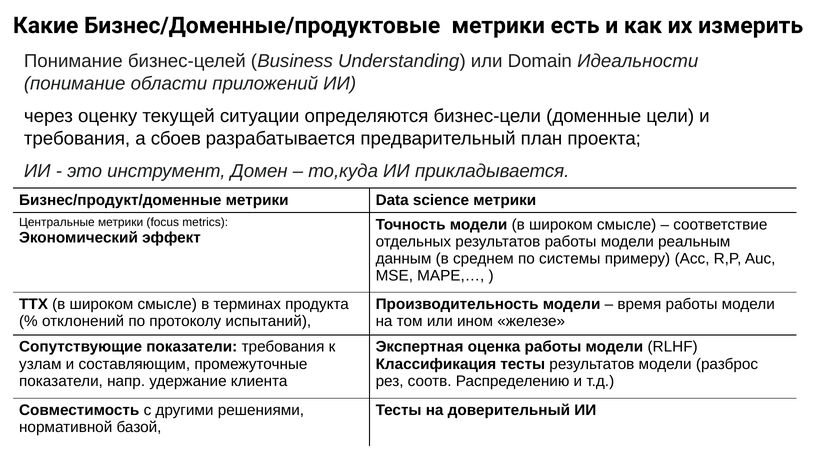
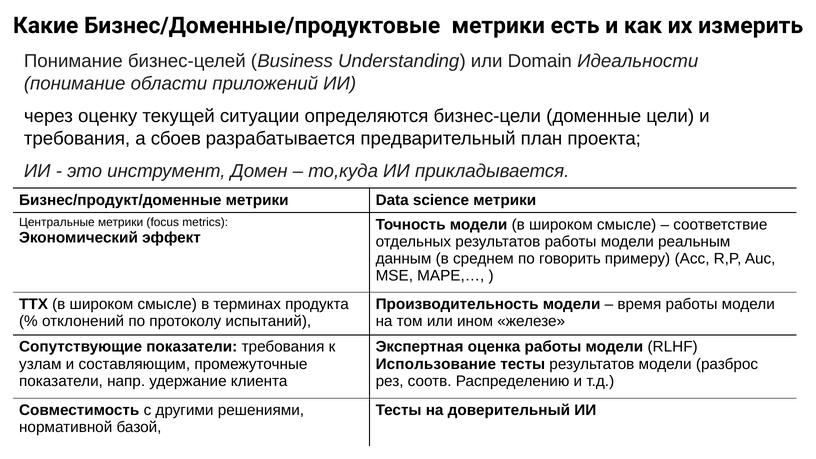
системы: системы -> говорить (570, 259)
Классификация: Классификация -> Использование (436, 364)
